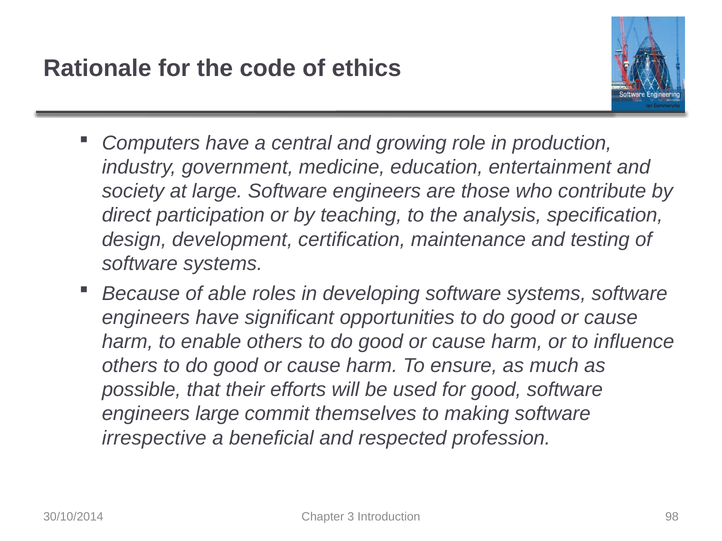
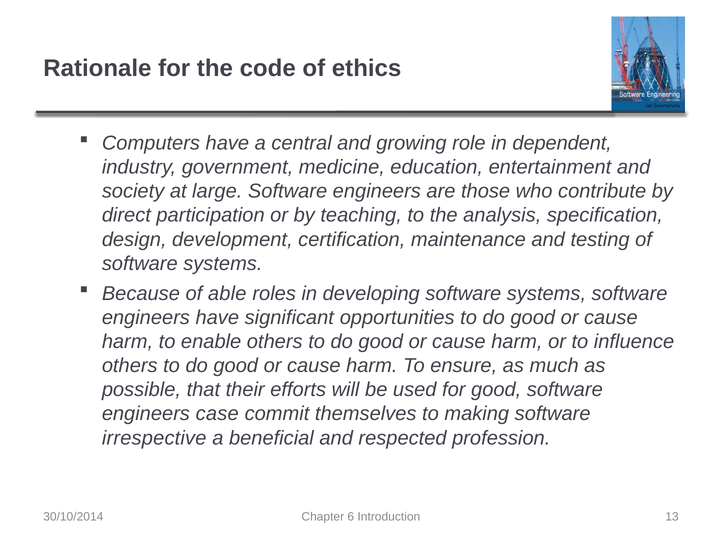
production: production -> dependent (562, 143)
engineers large: large -> case (217, 414)
3: 3 -> 6 (351, 517)
98: 98 -> 13 (672, 517)
